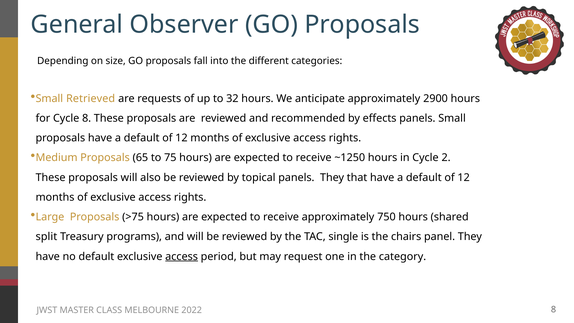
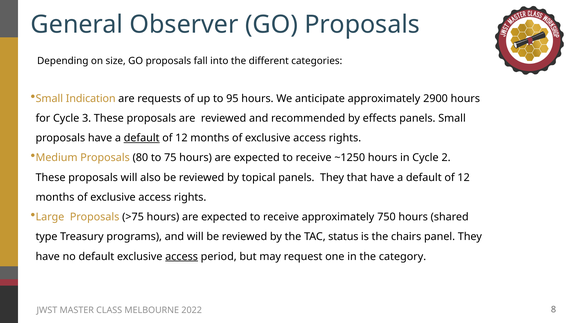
Retrieved: Retrieved -> Indication (91, 99)
32: 32 -> 95 (232, 99)
Cycle 8: 8 -> 3 (87, 118)
default underline: none -> present (142, 138)
65: 65 -> 80 (140, 158)
split: split -> type (46, 237)
single: single -> status (343, 237)
